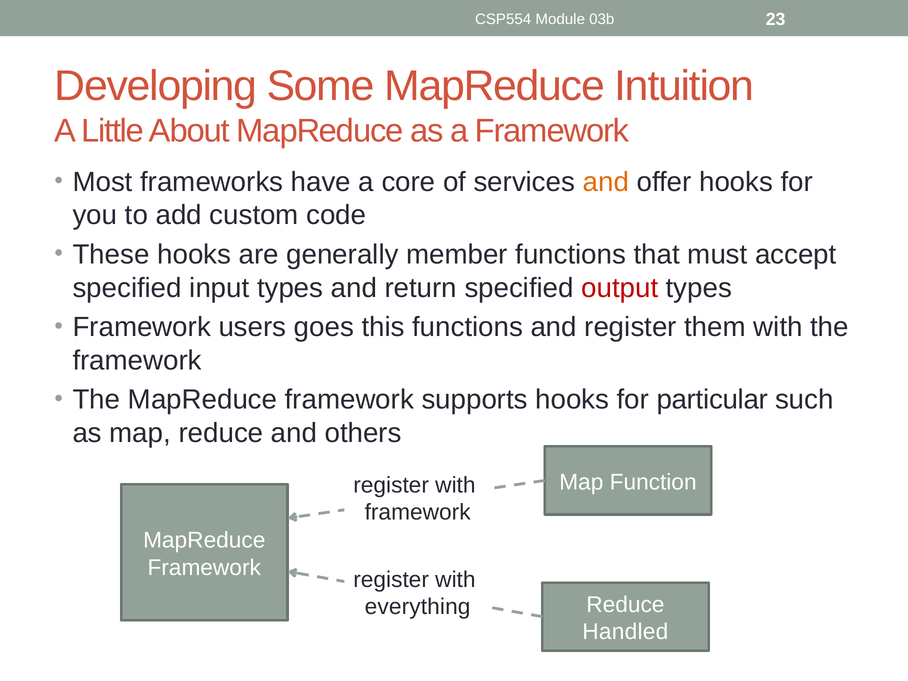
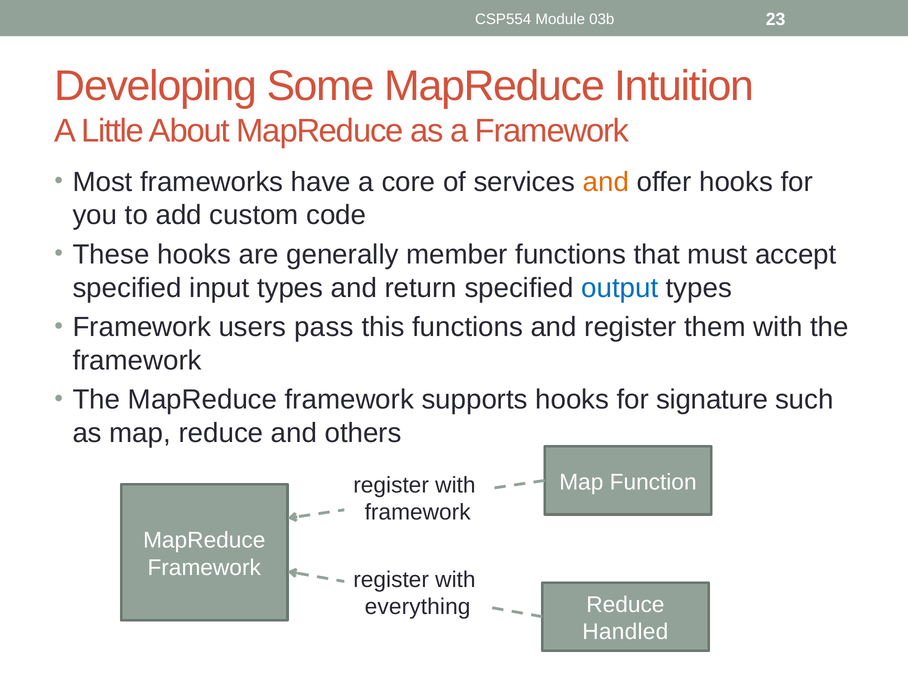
output colour: red -> blue (620, 288)
goes: goes -> pass (324, 327)
particular: particular -> signature (712, 400)
